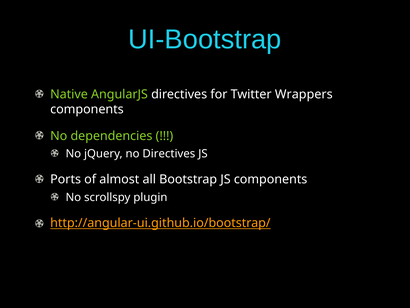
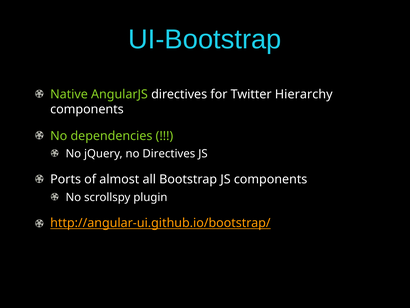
Wrappers: Wrappers -> Hierarchy (304, 94)
